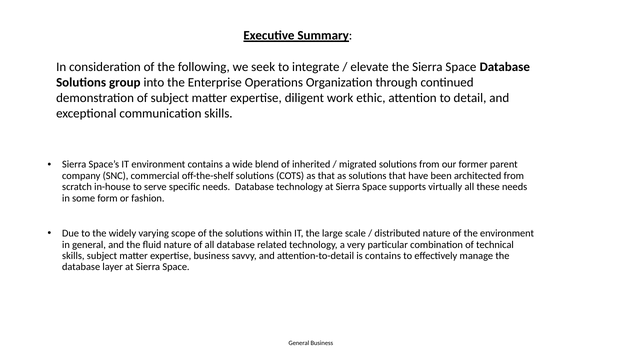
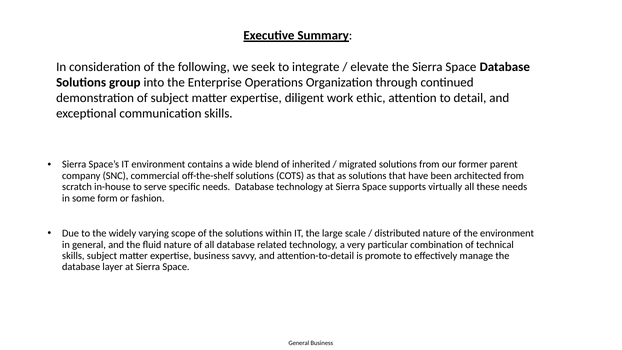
is contains: contains -> promote (383, 256)
